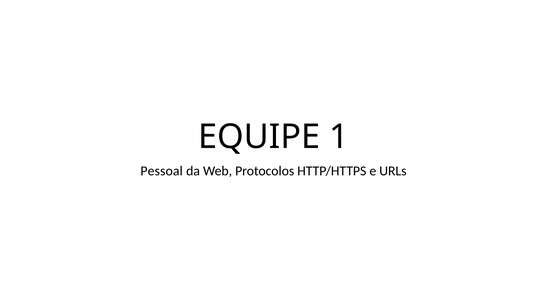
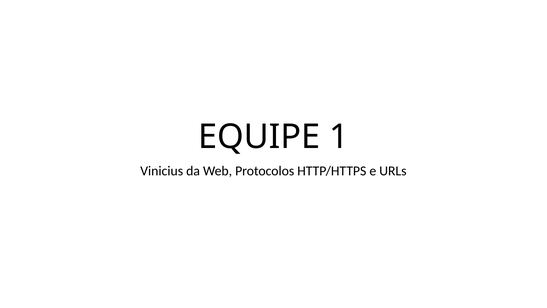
Pessoal: Pessoal -> Vinicius (162, 171)
